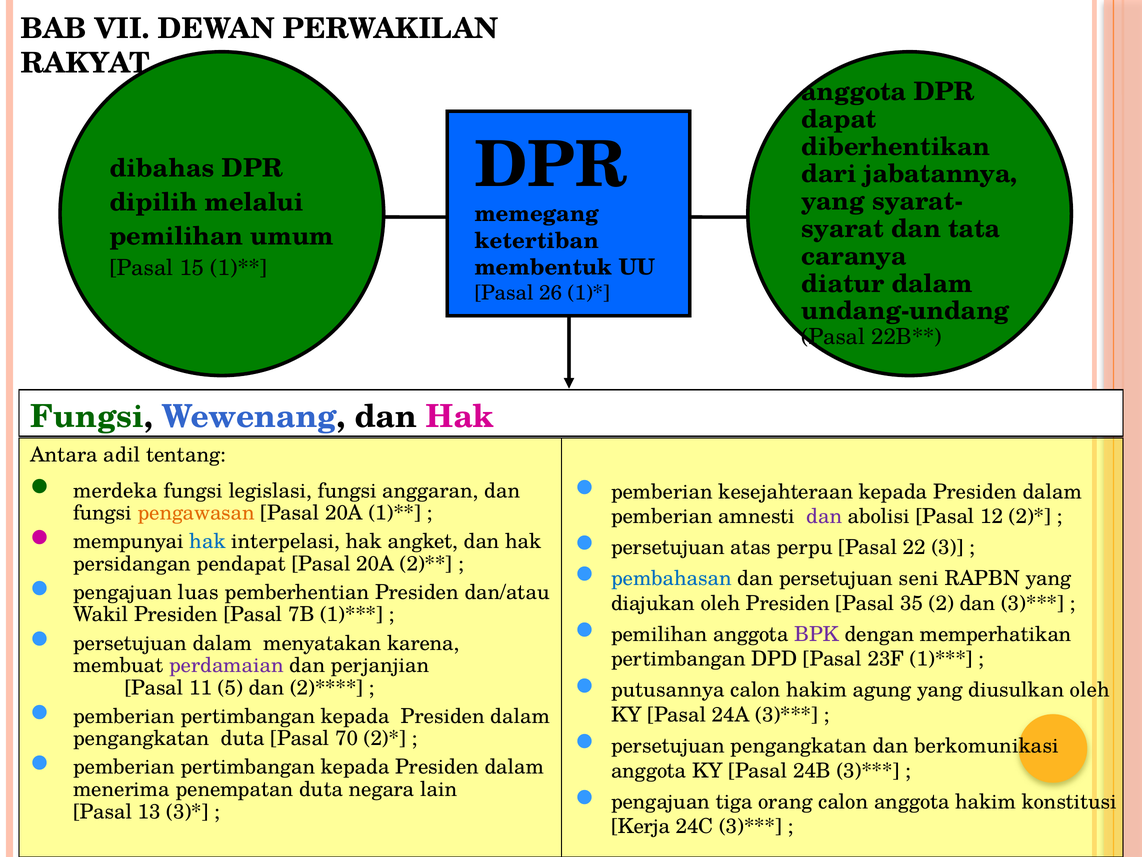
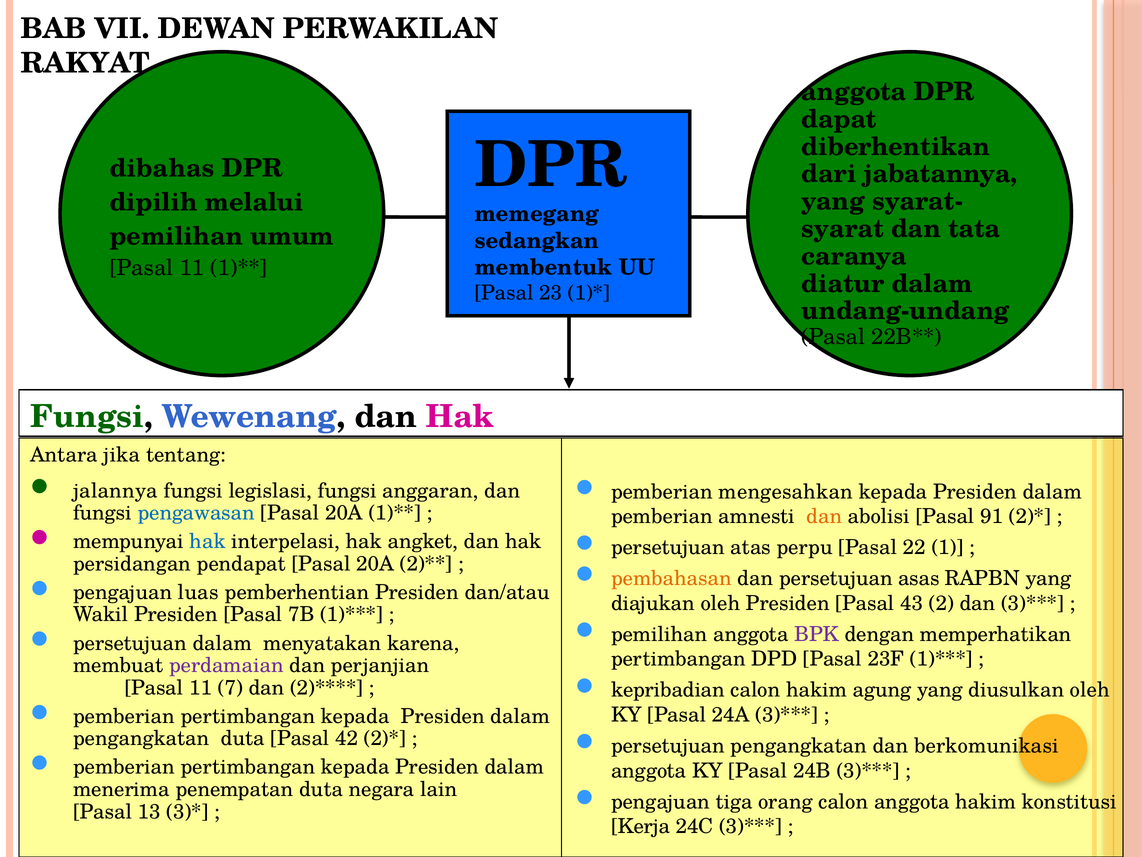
ketertiban: ketertiban -> sedangkan (537, 241)
15: 15 -> 11 (192, 268)
26: 26 -> 23 (551, 293)
adil: adil -> jika (122, 454)
merdeka: merdeka -> jalannya (115, 490)
kesejahteraan: kesejahteraan -> mengesahkan (786, 491)
pengawasan colour: orange -> blue (196, 513)
dan colour: purple -> orange (824, 516)
12: 12 -> 91 (992, 516)
3: 3 -> 1 (948, 547)
pembahasan colour: blue -> orange (671, 578)
seni: seni -> asas (919, 578)
35: 35 -> 43 (912, 603)
putusannya: putusannya -> kepribadian (668, 690)
5: 5 -> 7 (230, 687)
70: 70 -> 42 (347, 738)
